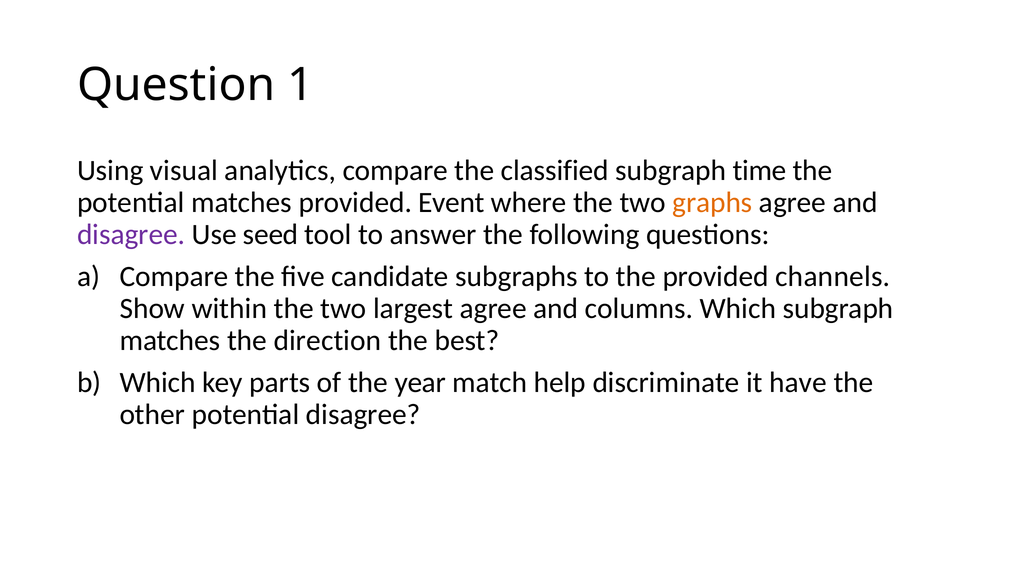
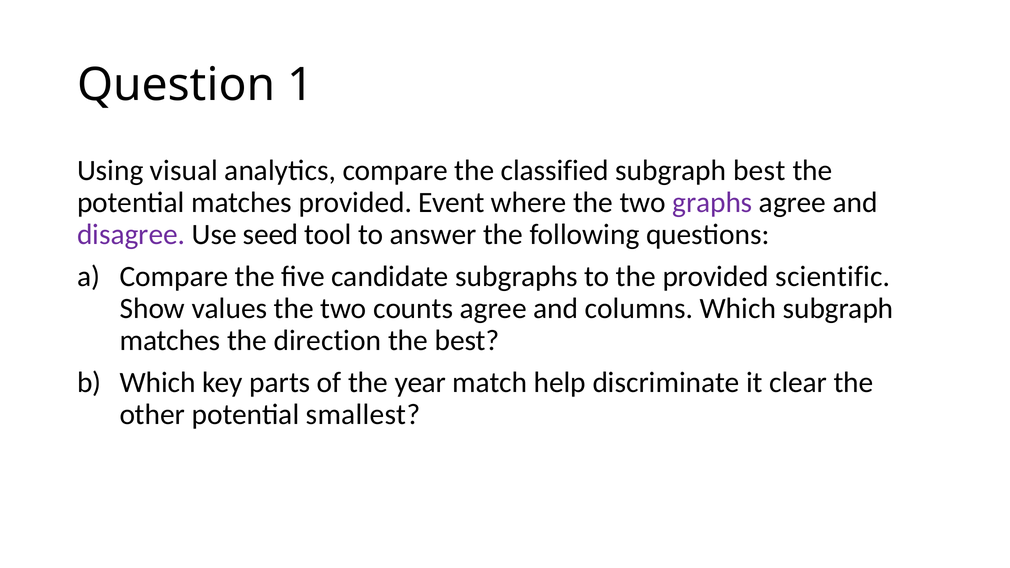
subgraph time: time -> best (759, 171)
graphs colour: orange -> purple (712, 203)
channels: channels -> scientific (833, 277)
within: within -> values (229, 309)
largest: largest -> counts (413, 309)
have: have -> clear (798, 383)
potential disagree: disagree -> smallest (363, 415)
